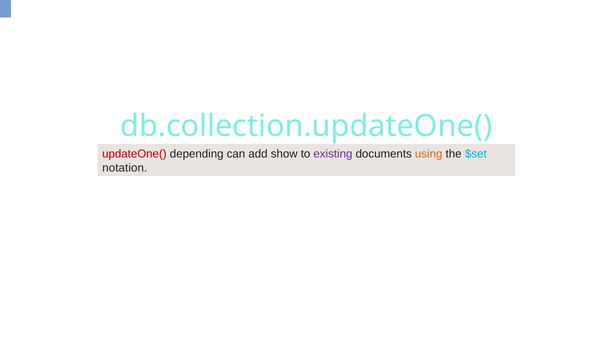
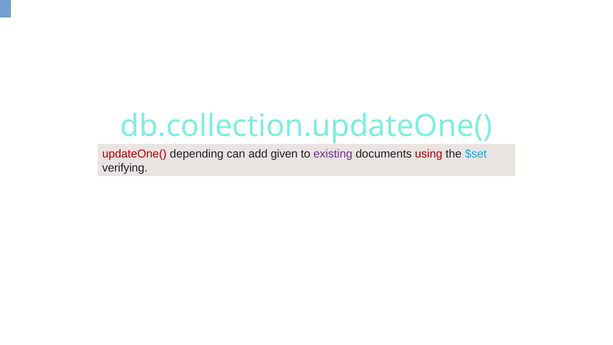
show: show -> given (284, 154)
using colour: orange -> red (429, 154)
notation: notation -> verifying (125, 168)
